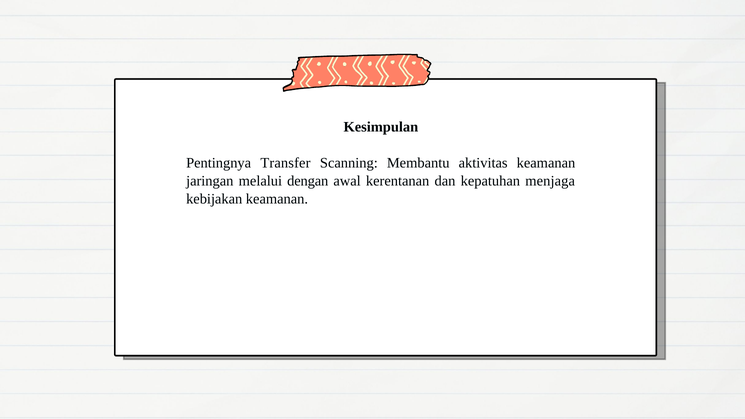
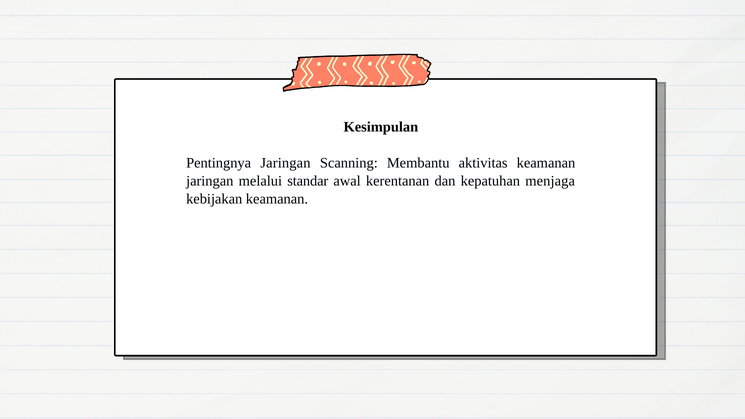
Pentingnya Transfer: Transfer -> Jaringan (285, 163)
dengan: dengan -> standar (308, 181)
